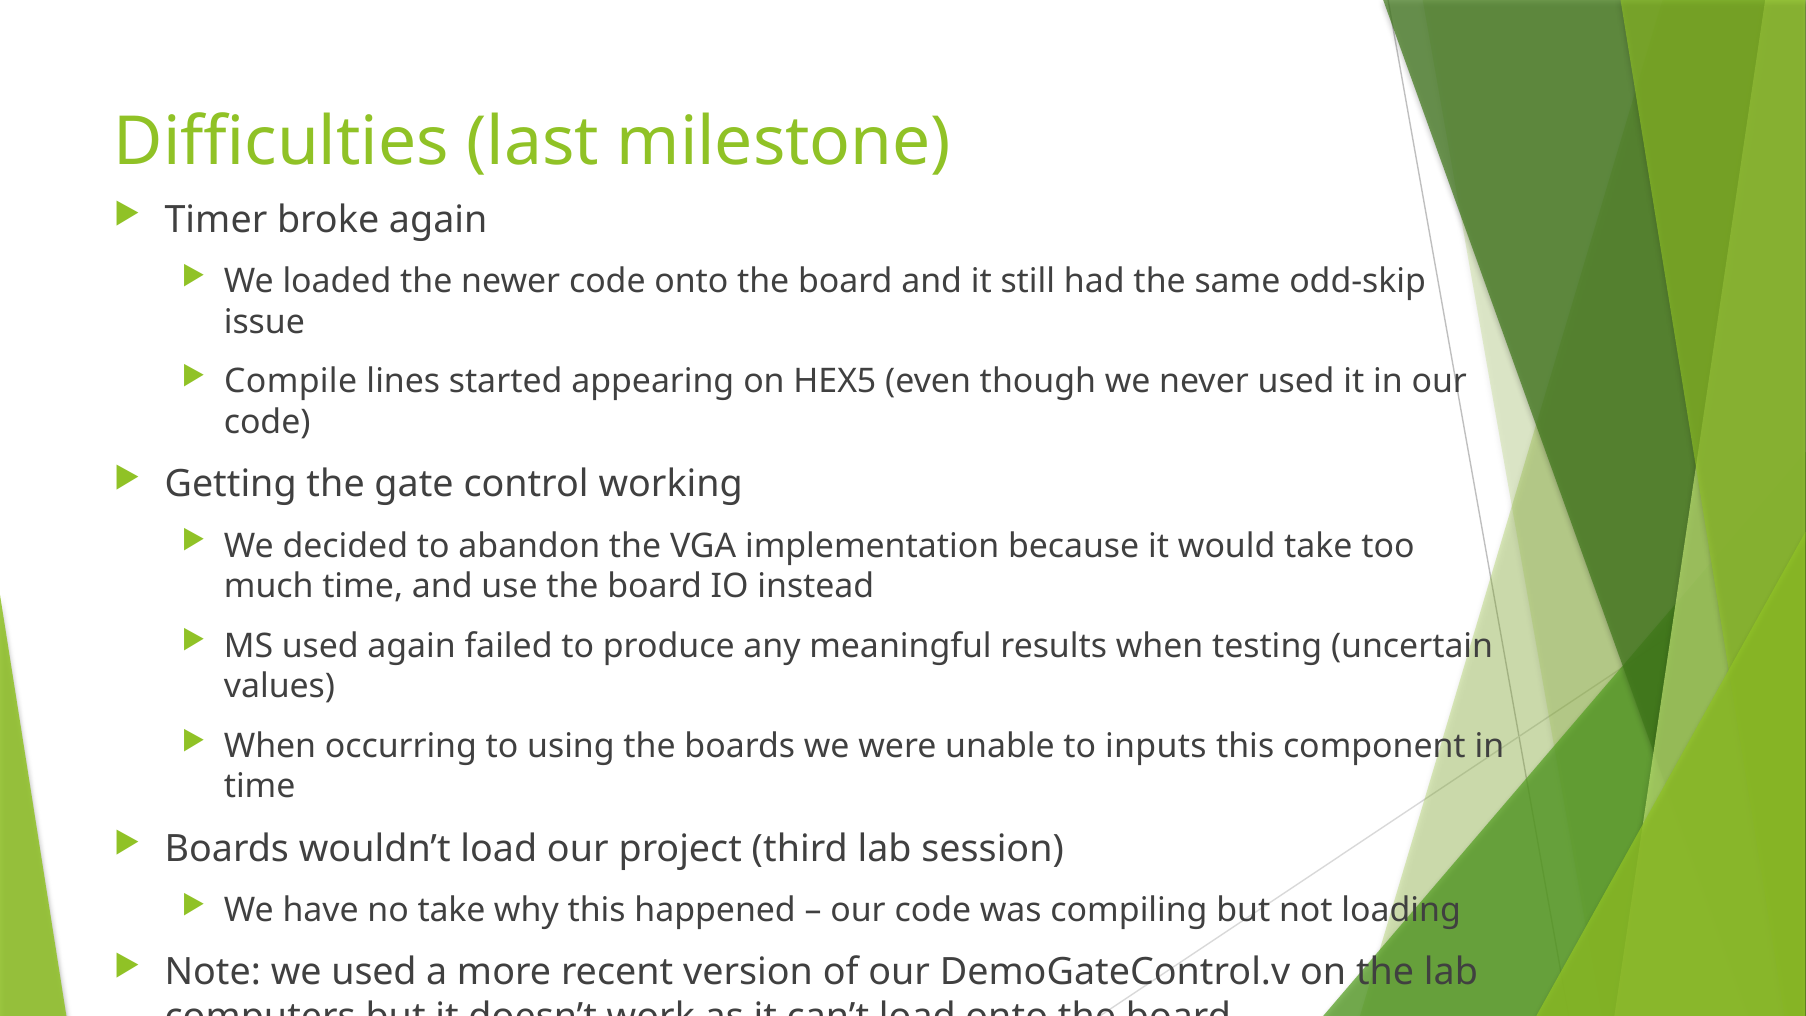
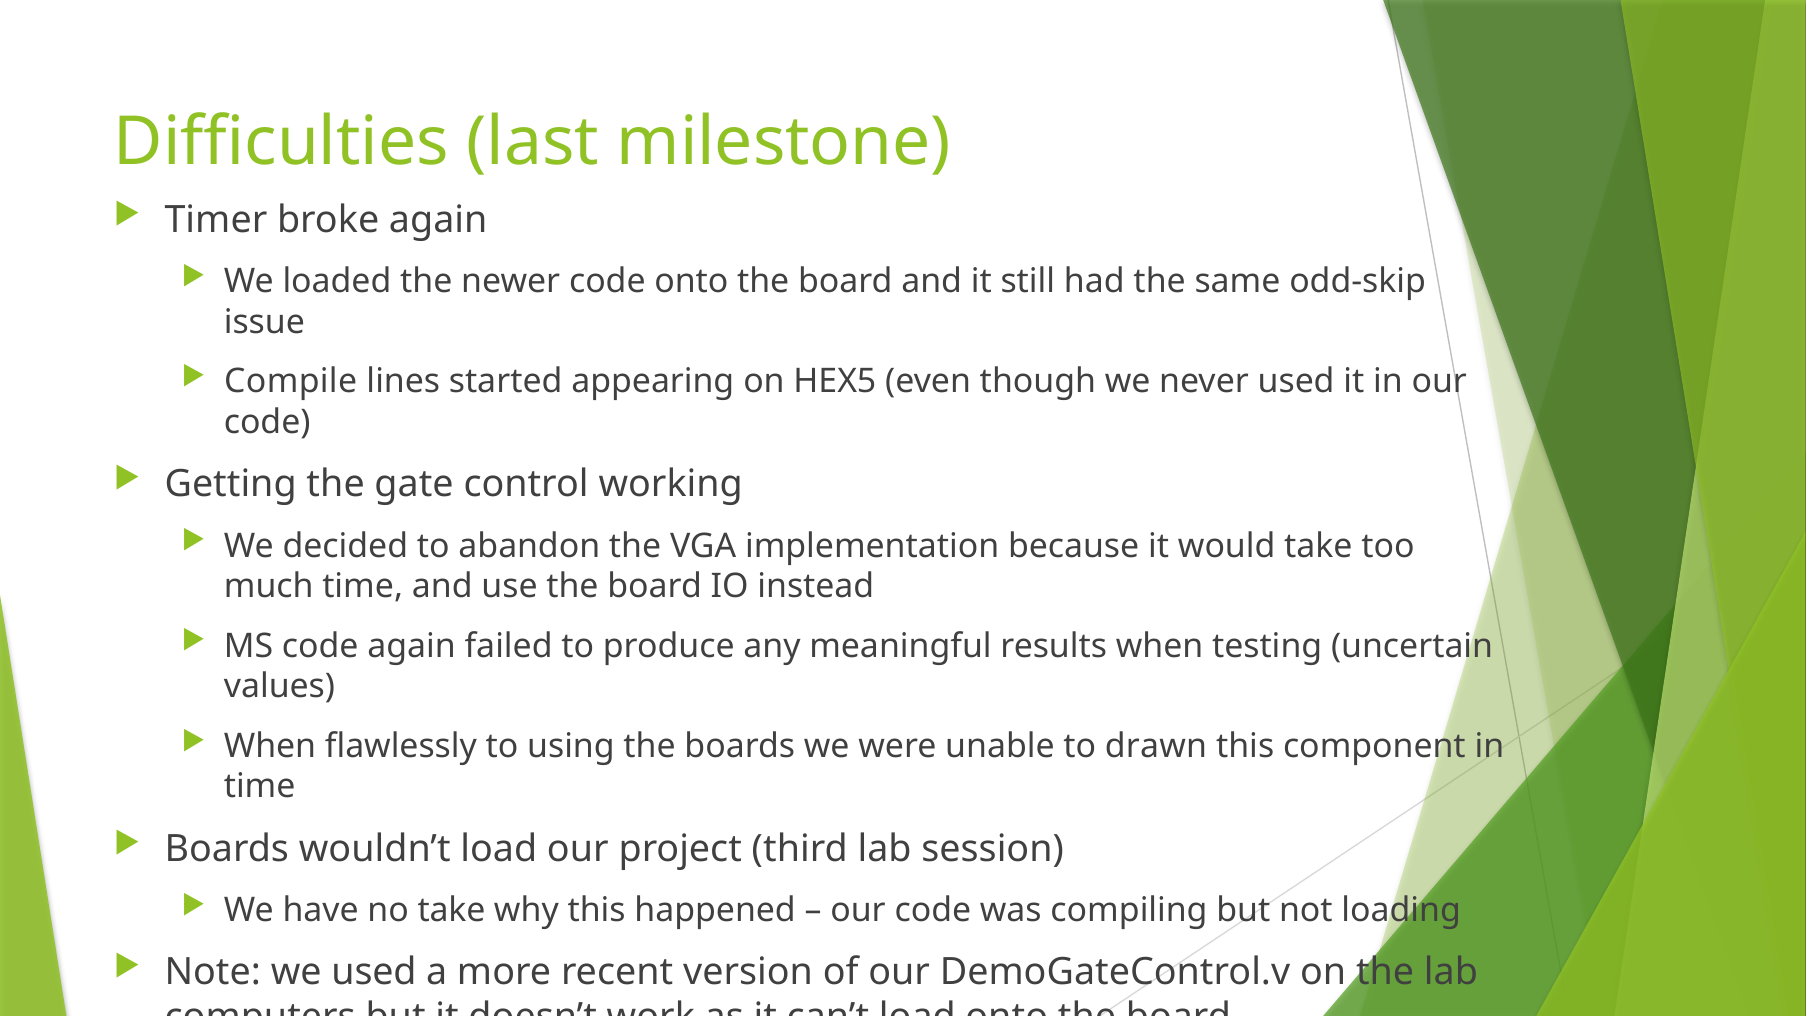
MS used: used -> code (320, 646)
occurring: occurring -> flawlessly (401, 746)
inputs: inputs -> drawn (1156, 746)
